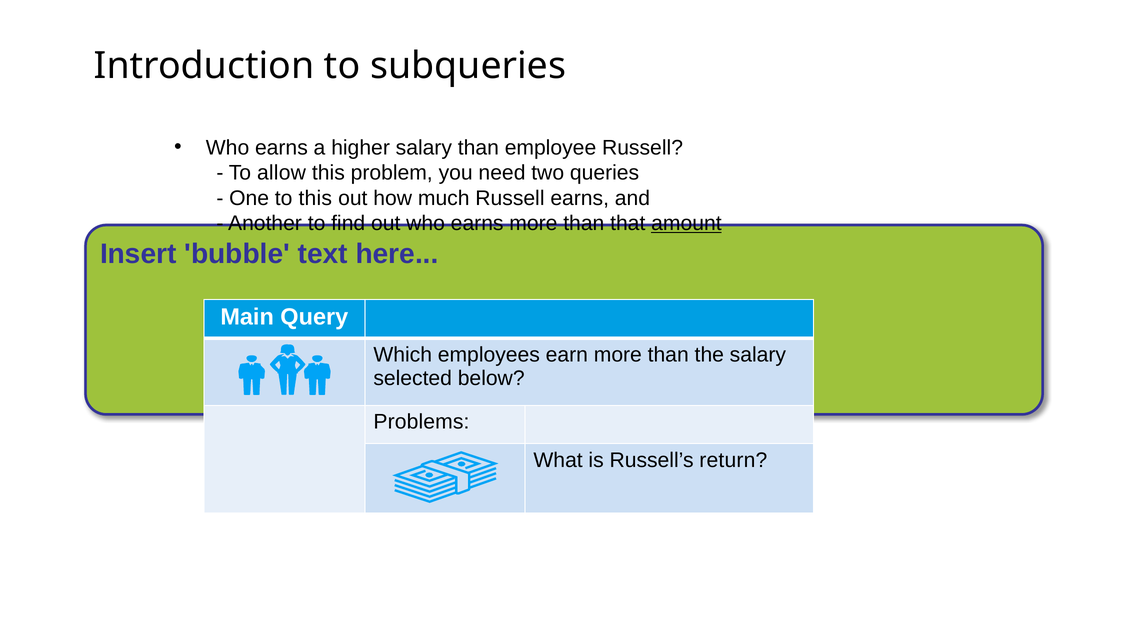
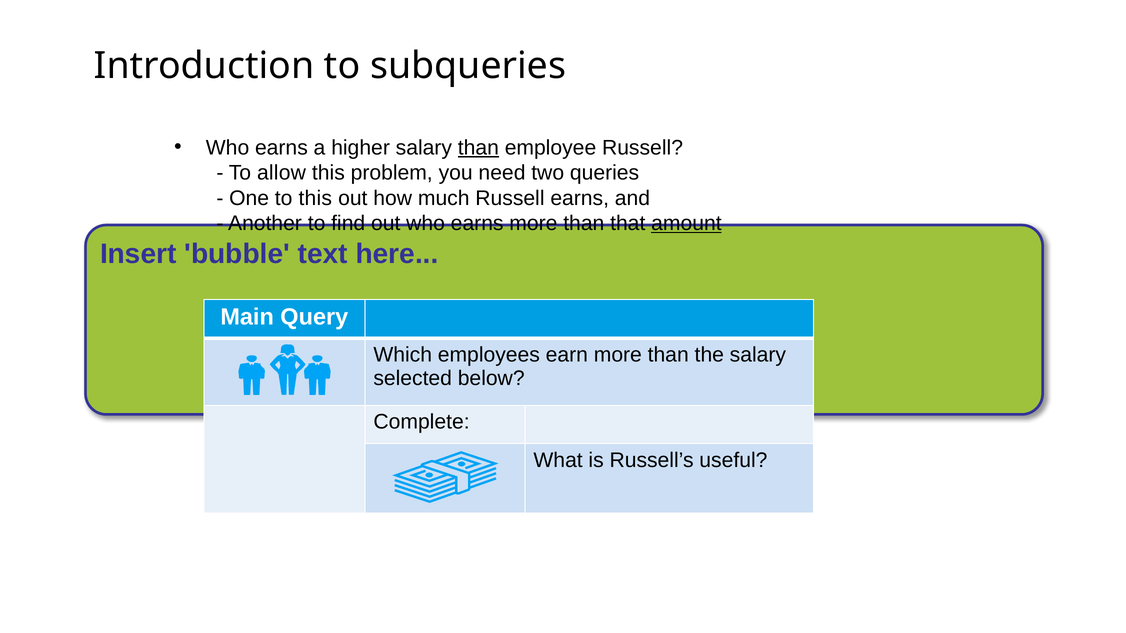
than underline: none -> present (478, 148)
Problems: Problems -> Complete (422, 422)
return: return -> useful (733, 460)
